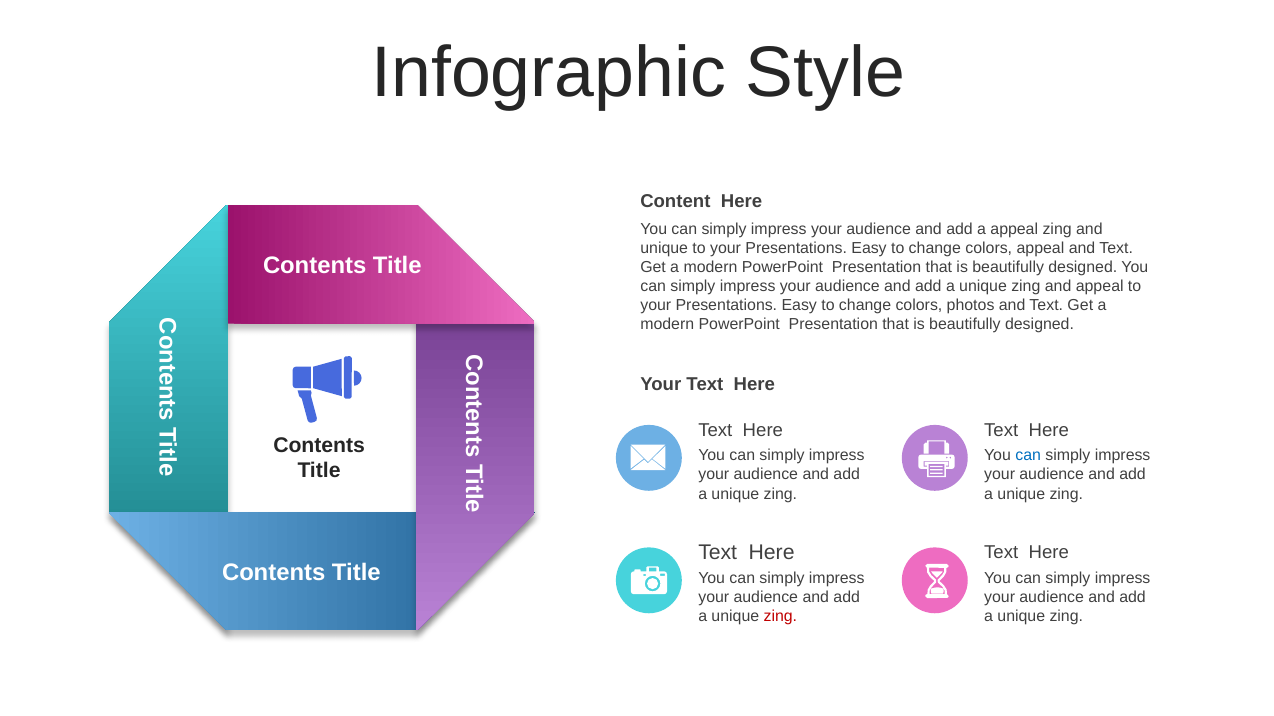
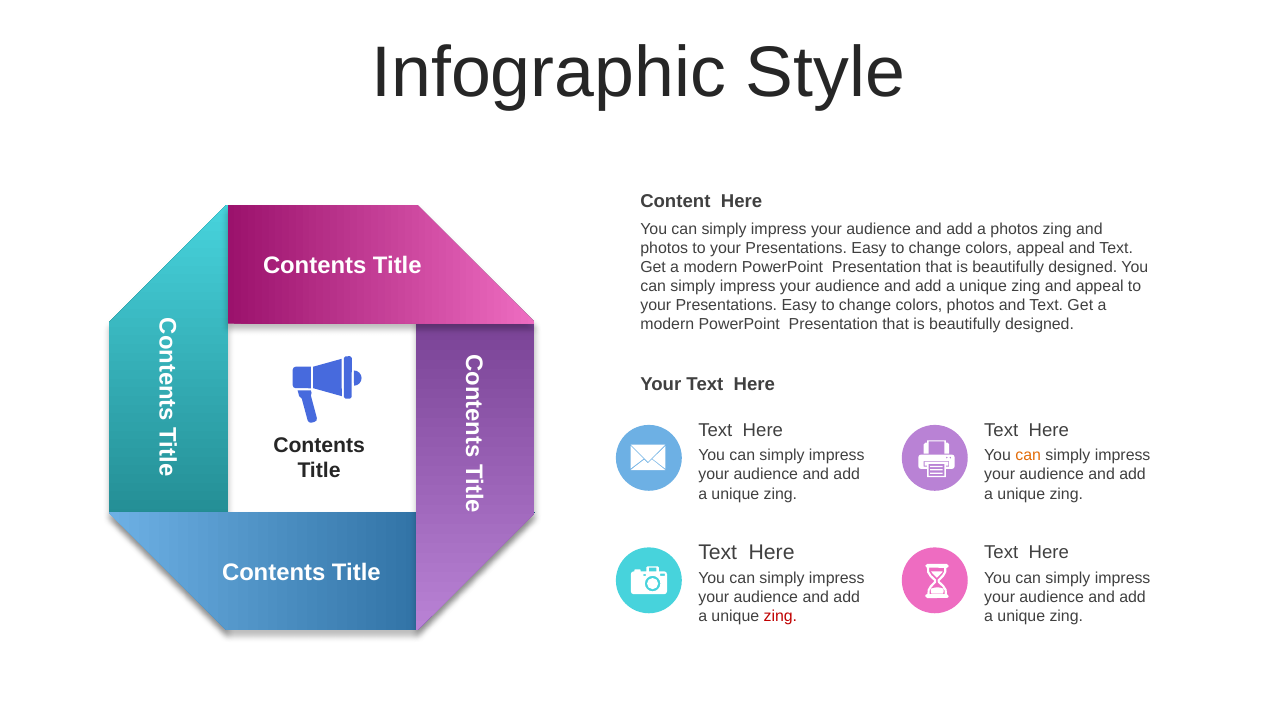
a appeal: appeal -> photos (1014, 229)
unique: unique -> photos (664, 248)
can colour: blue -> orange (1028, 456)
